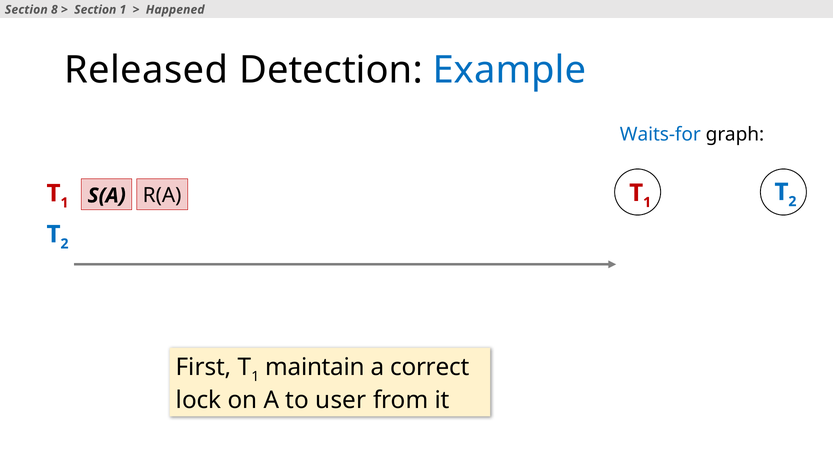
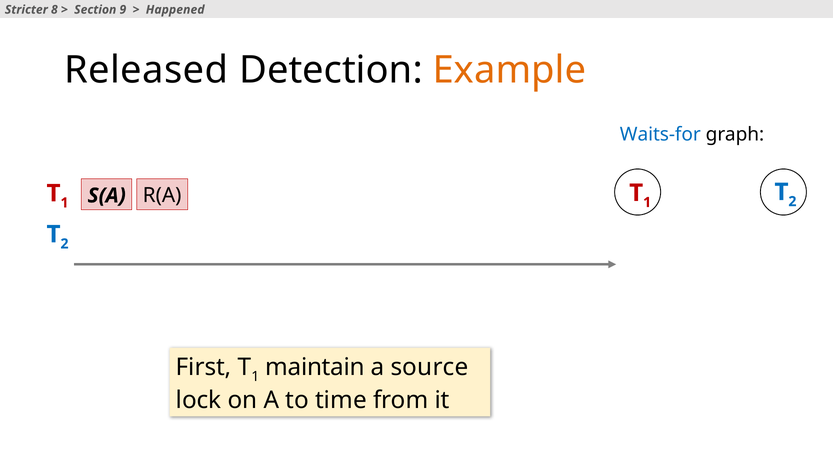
Section: Section -> Stricter (26, 10)
Section 1: 1 -> 9 (123, 10)
Example colour: blue -> orange (509, 70)
correct: correct -> source (430, 367)
user: user -> time (341, 400)
